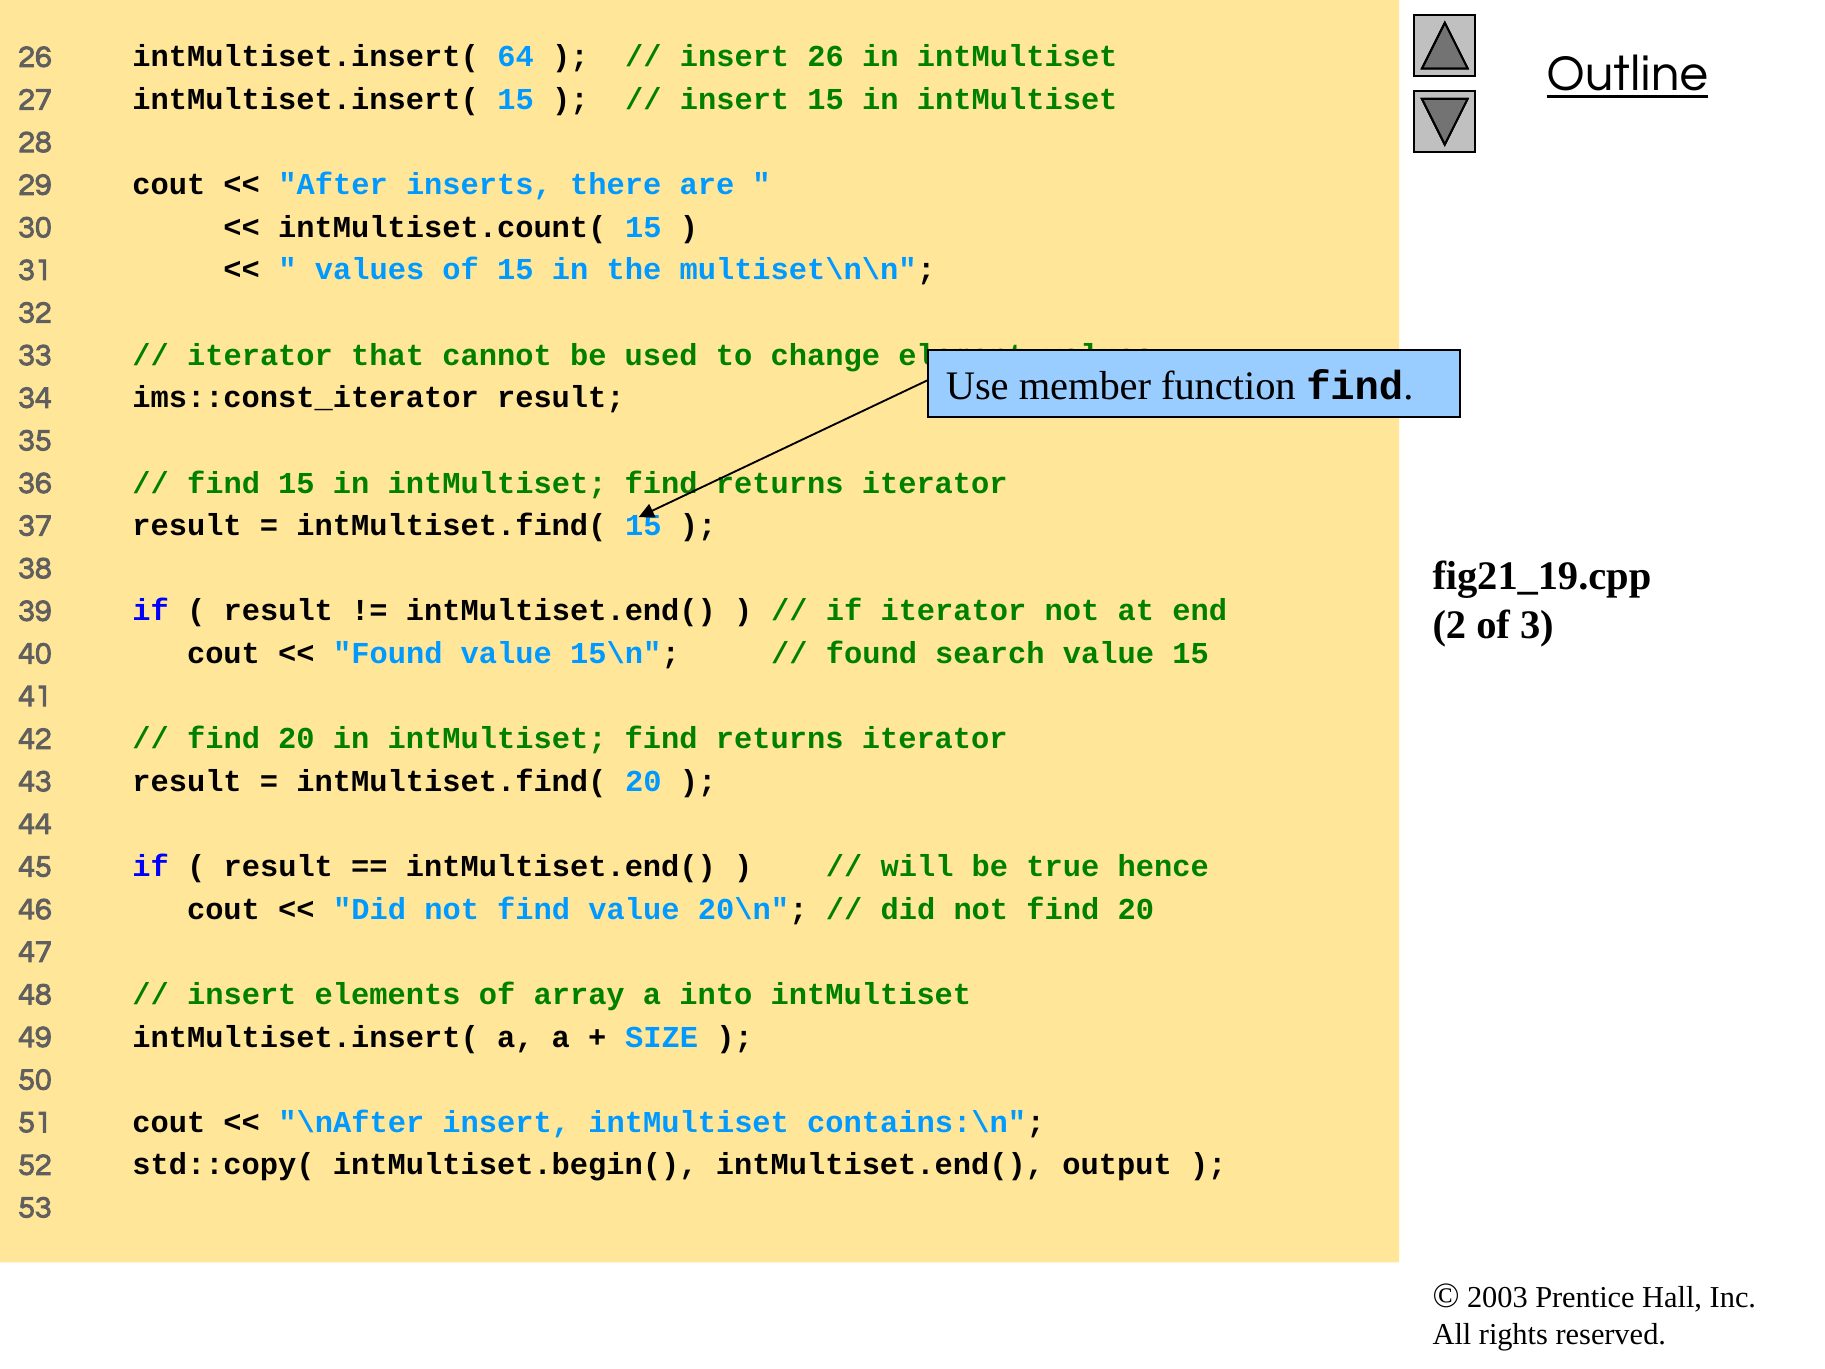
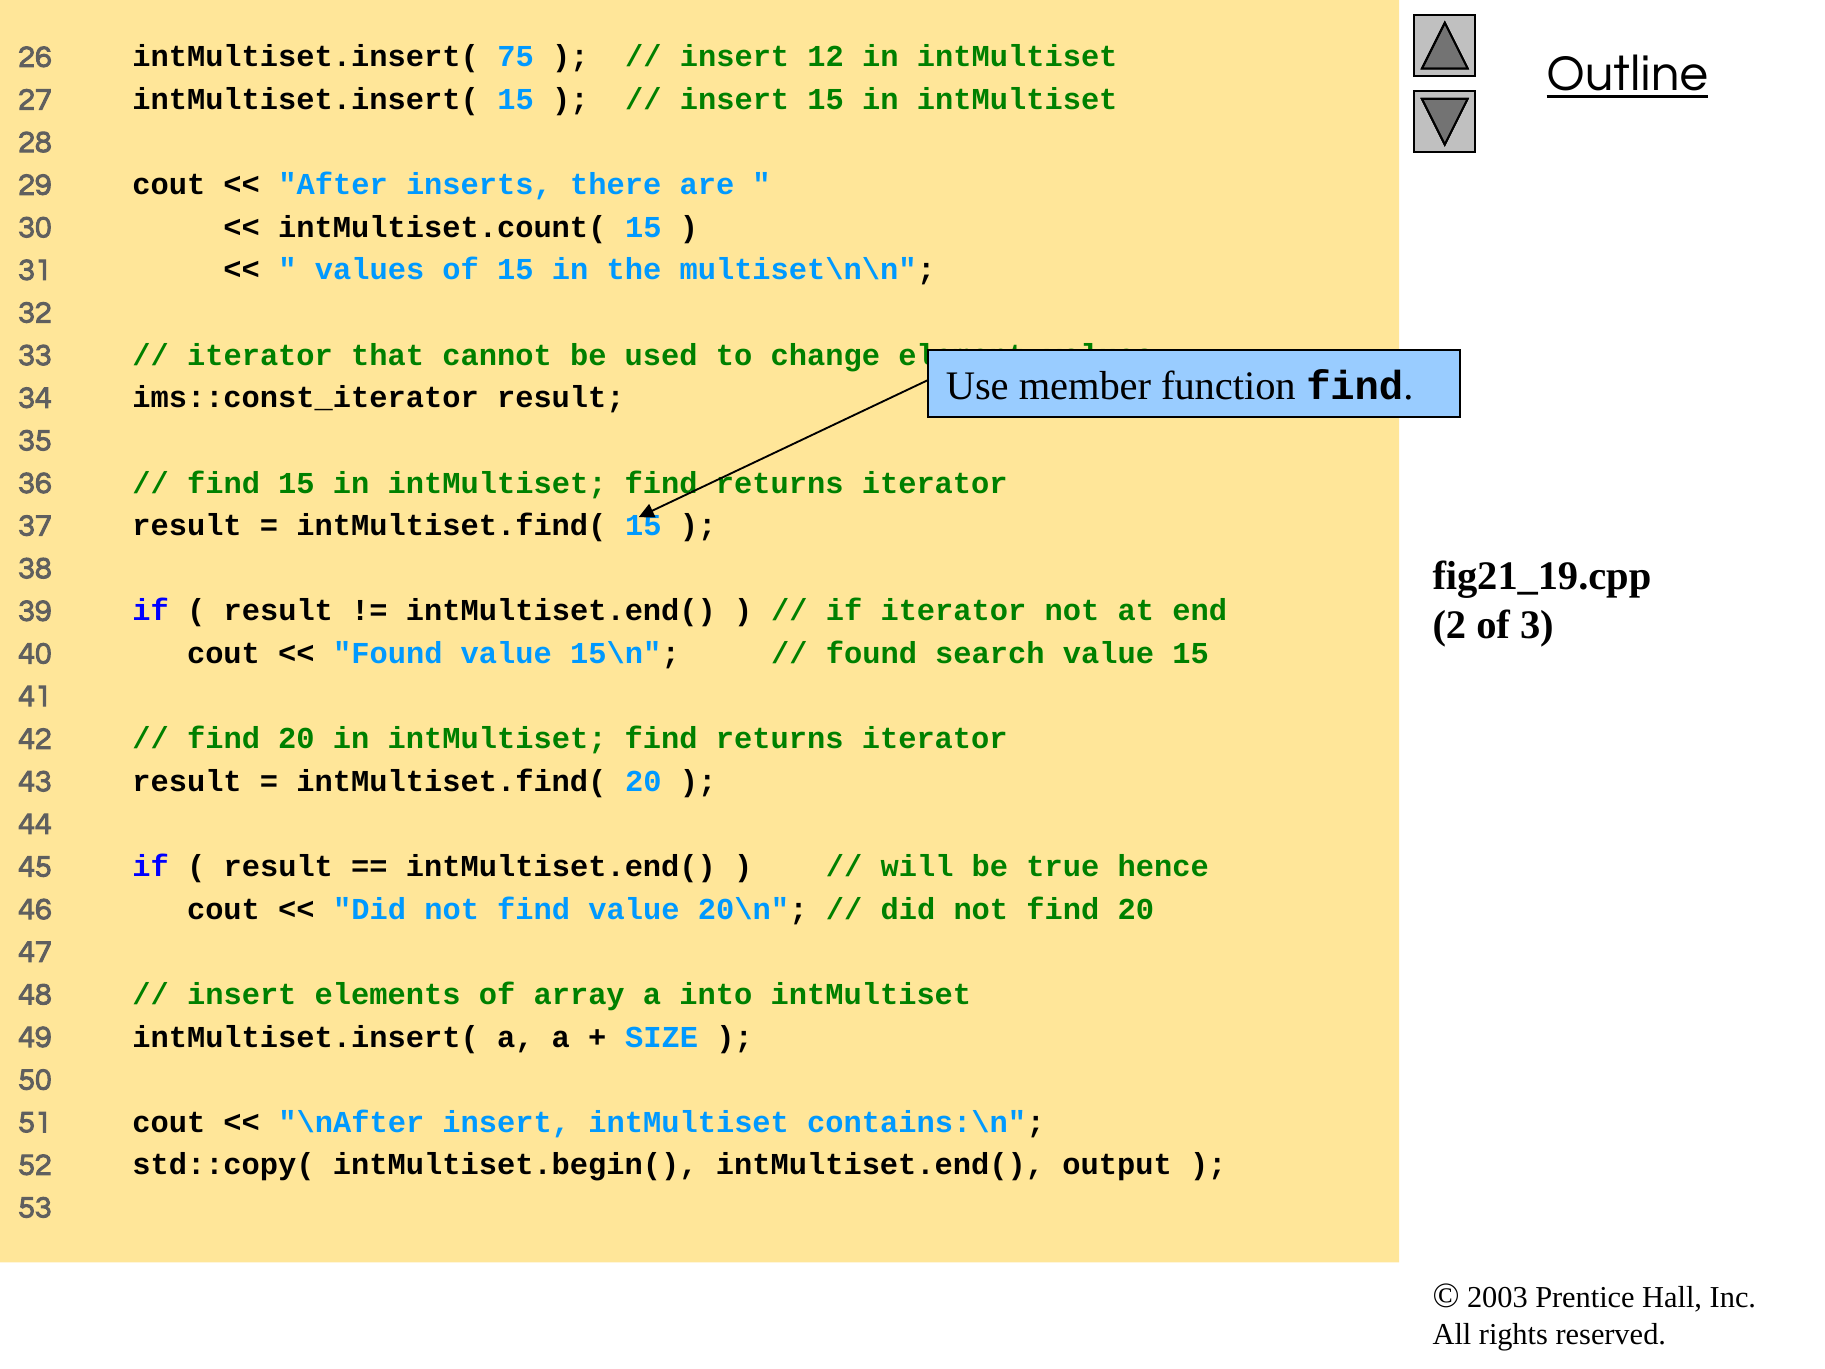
64: 64 -> 75 (516, 57)
insert 26: 26 -> 12 (826, 57)
